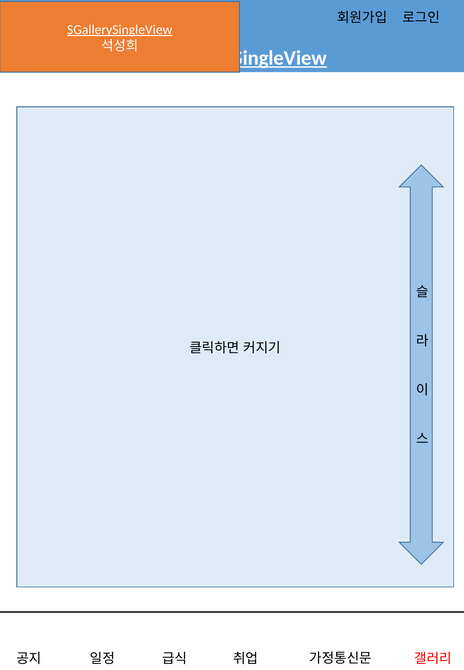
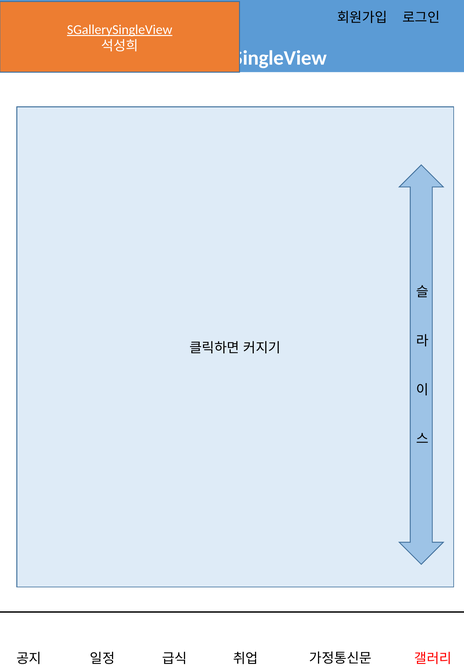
SingleView underline: present -> none (280, 58)
